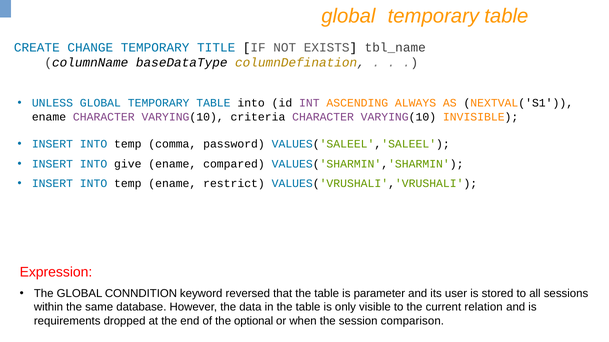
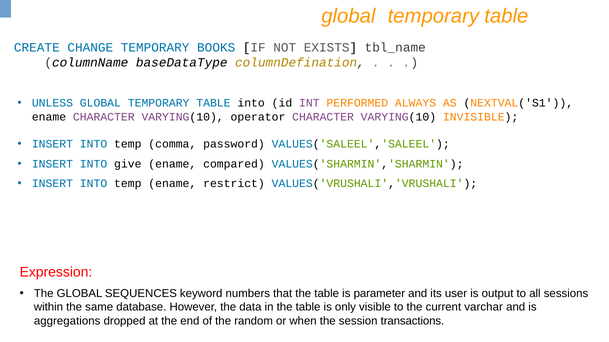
TITLE: TITLE -> BOOKS (216, 48)
ASCENDING: ASCENDING -> PERFORMED (357, 103)
criteria: criteria -> operator (258, 117)
CONNDITION: CONNDITION -> SEQUENCES (141, 294)
reversed: reversed -> numbers (248, 294)
stored: stored -> output (498, 294)
relation: relation -> varchar (484, 308)
requirements: requirements -> aggregations (67, 321)
optional: optional -> random (254, 321)
comparison: comparison -> transactions (412, 321)
